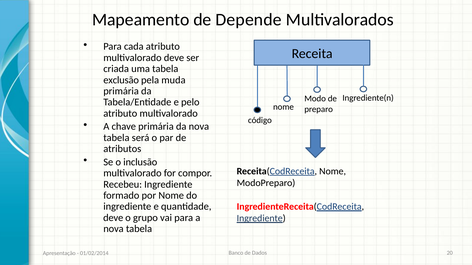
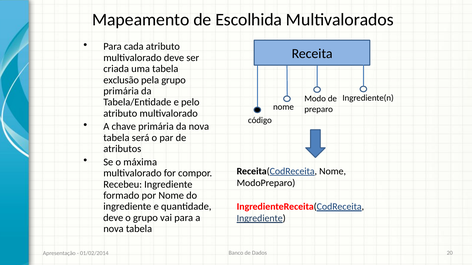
Depende: Depende -> Escolhida (249, 20)
pela muda: muda -> grupo (174, 80)
inclusão: inclusão -> máxima (140, 162)
